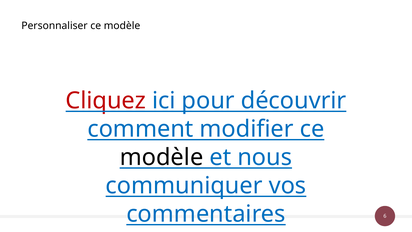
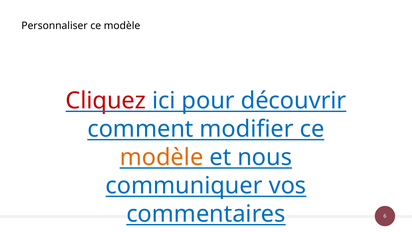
modèle colour: black -> orange (162, 157)
